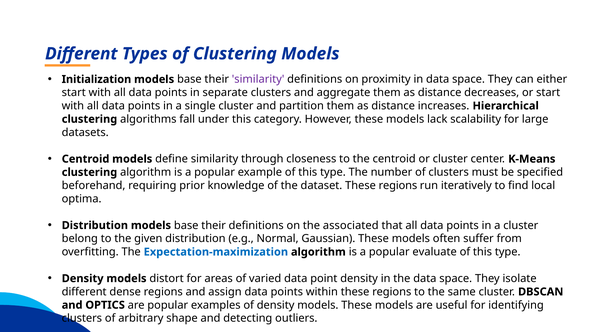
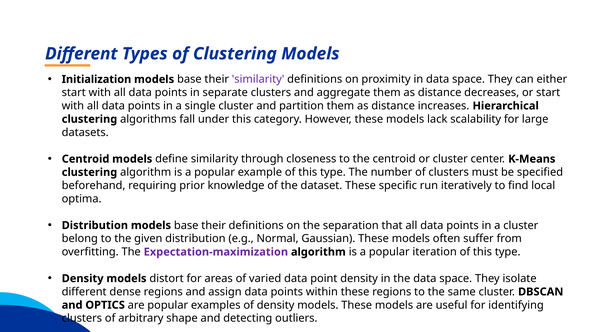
dataset These regions: regions -> specific (398, 185)
associated: associated -> separation (351, 225)
Expectation-maximization colour: blue -> purple (216, 252)
evaluate: evaluate -> iteration (435, 252)
